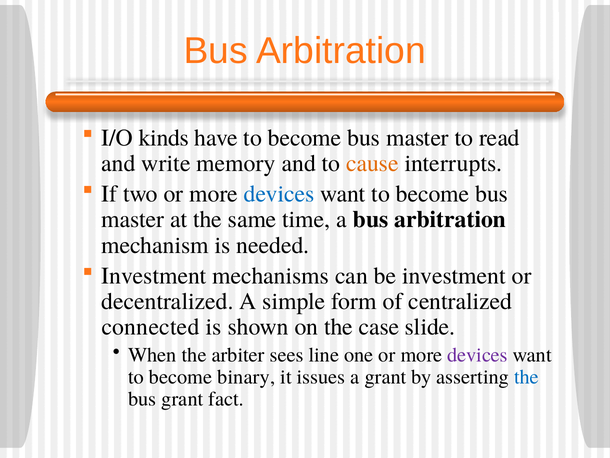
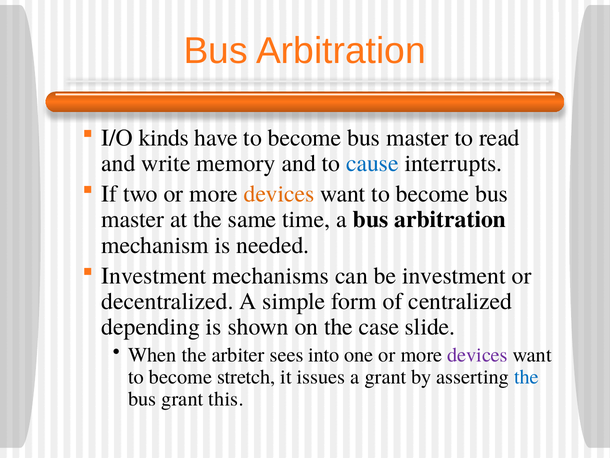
cause colour: orange -> blue (372, 163)
devices colour: blue -> orange (279, 194)
connected: connected -> depending (151, 327)
line: line -> into (324, 354)
binary: binary -> stretch (246, 376)
fact: fact -> this (226, 398)
